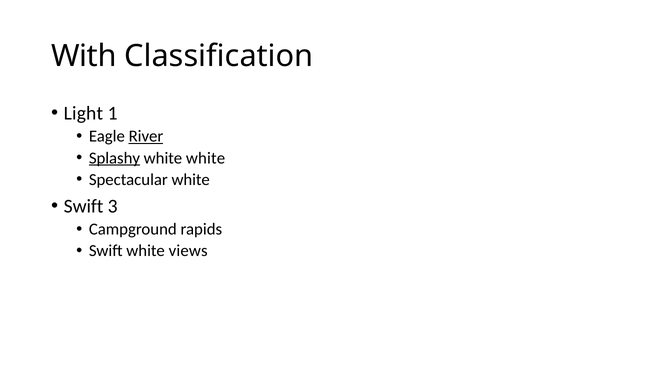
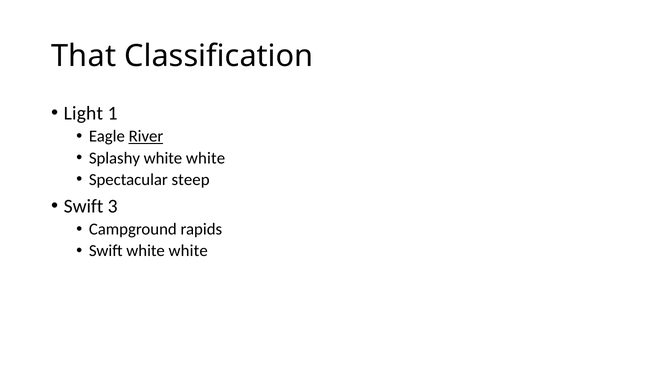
With: With -> That (84, 56)
Splashy underline: present -> none (114, 158)
Spectacular white: white -> steep (191, 180)
Swift white views: views -> white (188, 251)
